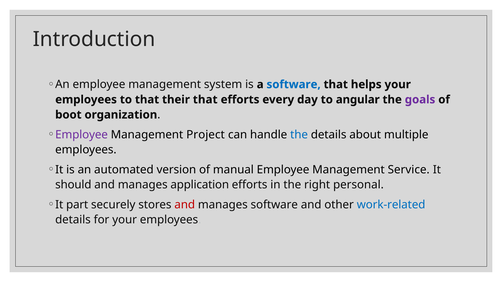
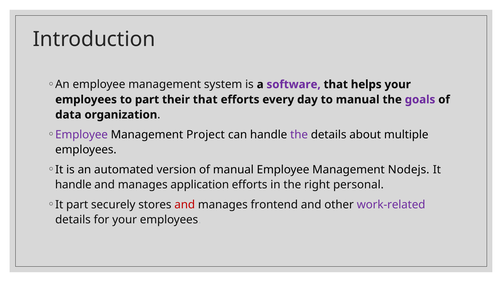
software colour: blue -> purple (294, 85)
to that: that -> part (147, 100)
to angular: angular -> manual (358, 100)
boot: boot -> data (68, 115)
the colour: blue -> purple (299, 135)
Service: Service -> Nodejs (409, 170)
should: should -> handle (73, 185)
manages software: software -> frontend (274, 205)
work-related colour: blue -> purple (391, 205)
